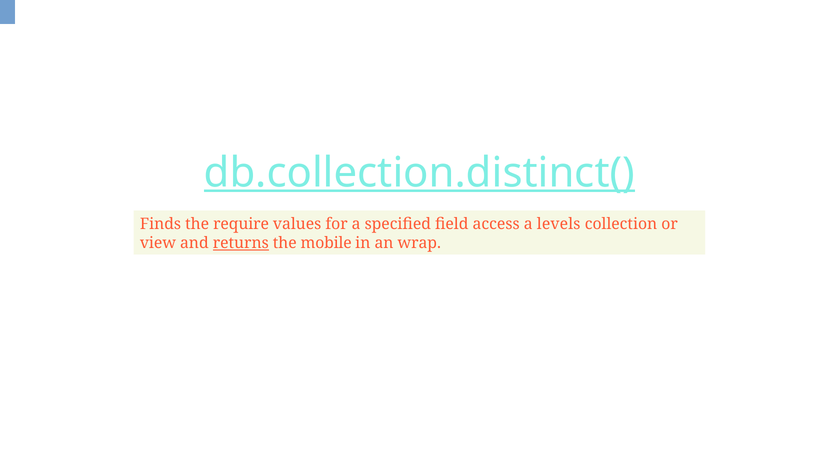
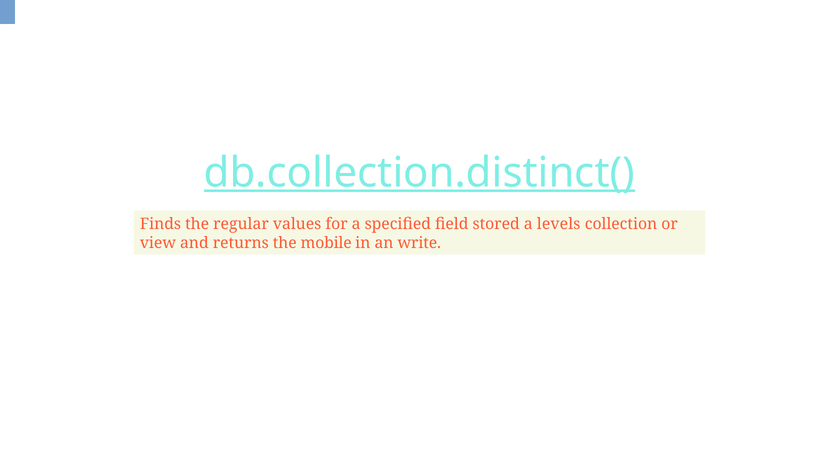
require: require -> regular (241, 224)
access: access -> stored (496, 224)
returns underline: present -> none (241, 243)
wrap: wrap -> write (419, 243)
